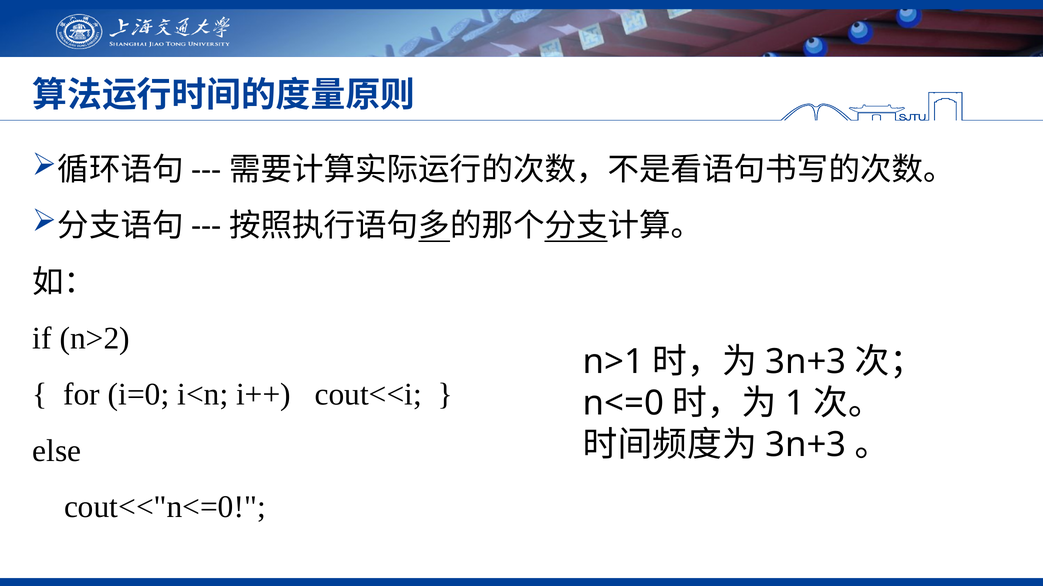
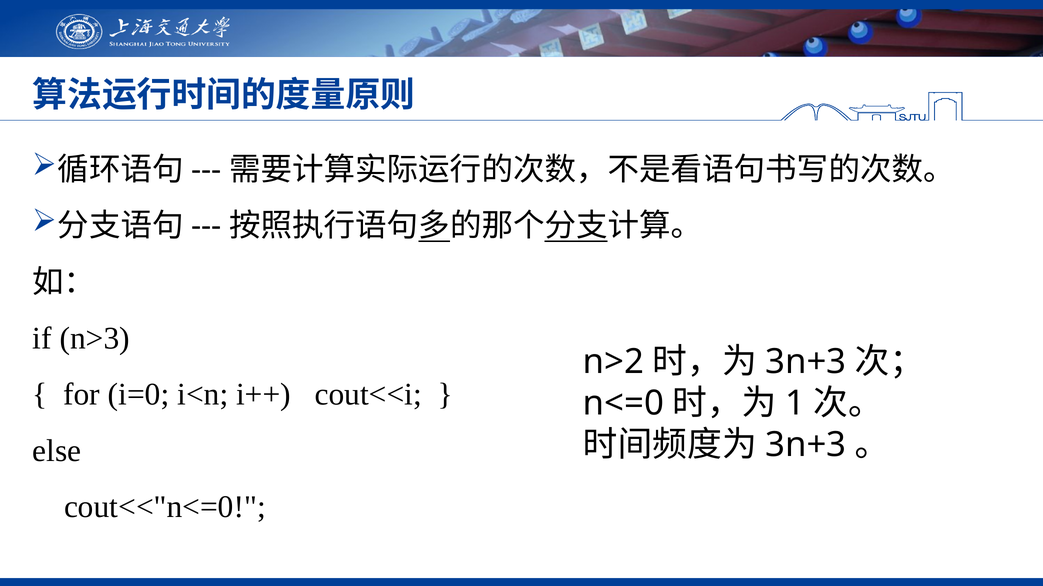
n>2: n>2 -> n>3 (95, 339)
n>1: n>1 -> n>2 (613, 362)
